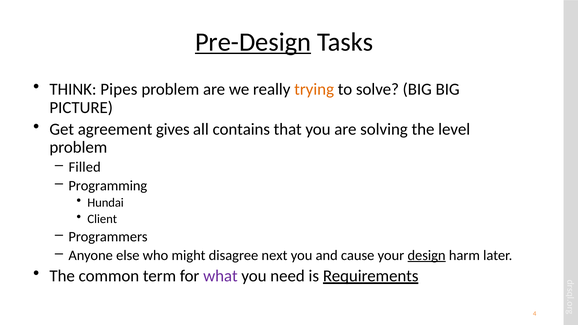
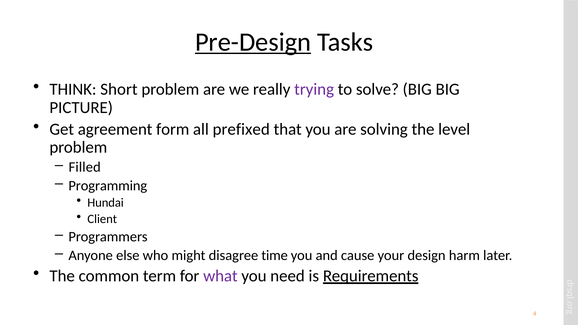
Pipes: Pipes -> Short (119, 89)
trying colour: orange -> purple (314, 89)
gives: gives -> form (173, 129)
contains: contains -> prefixed (241, 129)
next: next -> time (275, 255)
design underline: present -> none (427, 255)
